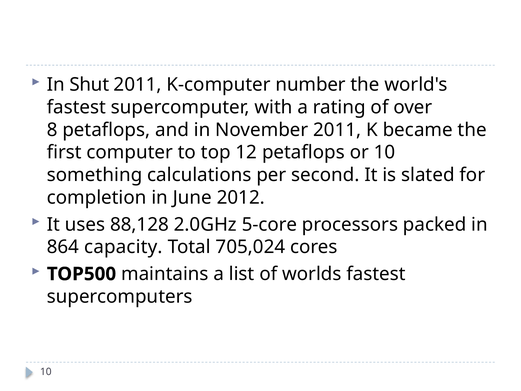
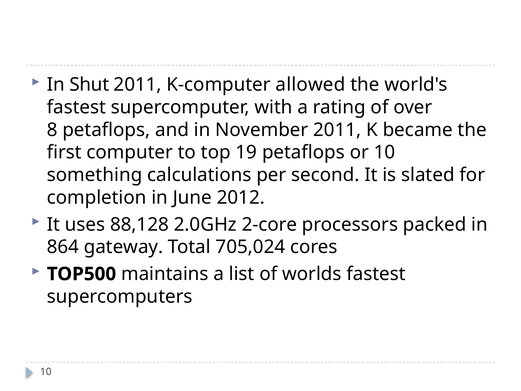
number: number -> allowed (310, 85)
12: 12 -> 19 (246, 152)
5-core: 5-core -> 2-core (269, 224)
capacity: capacity -> gateway (124, 247)
